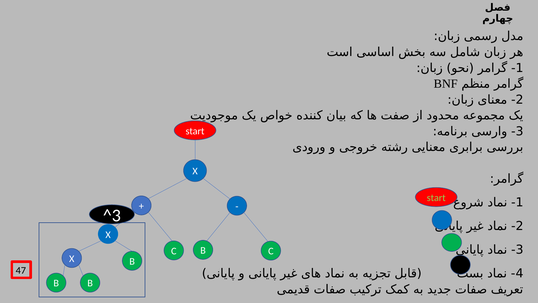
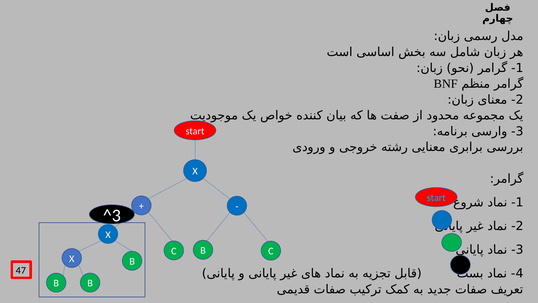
start colour: light green -> light blue (436, 197)
